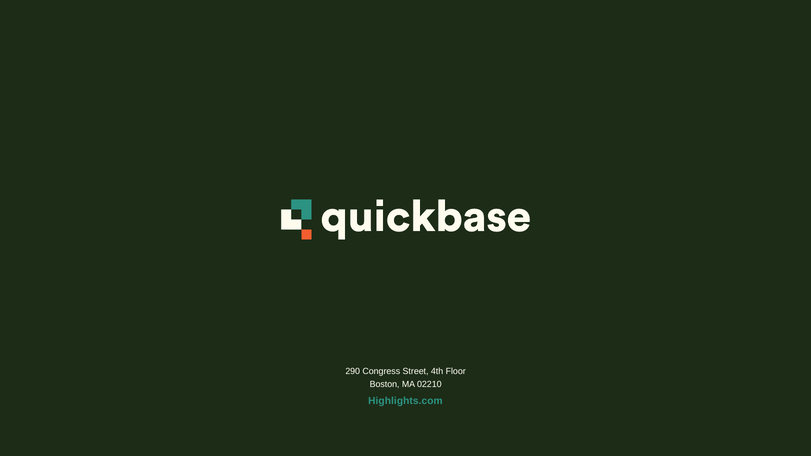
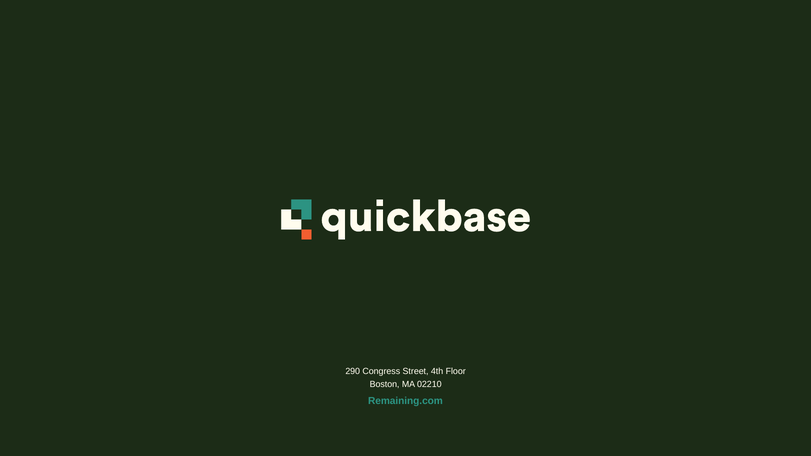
Highlights.com: Highlights.com -> Remaining.com (405, 401)
